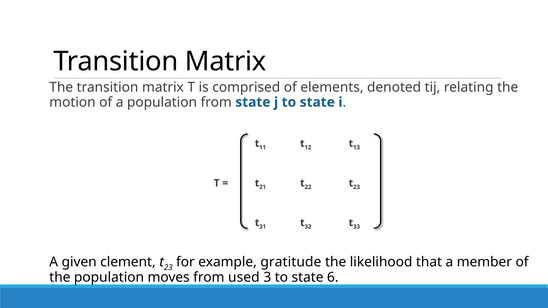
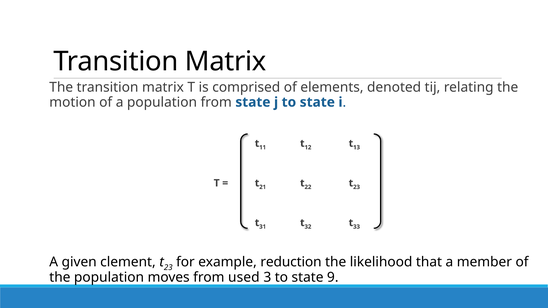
gratitude: gratitude -> reduction (291, 262)
6: 6 -> 9 (333, 278)
